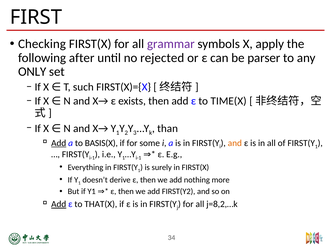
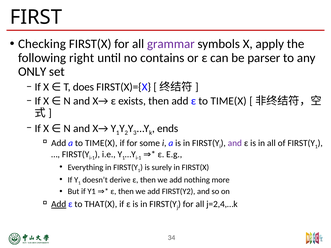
after: after -> right (82, 58)
rejected: rejected -> contains (162, 58)
such: such -> does (83, 87)
than: than -> ends (168, 129)
Add underline: present -> none (59, 143)
a to BASIS(X: BASIS(X -> TIME(X (101, 143)
and colour: orange -> purple (235, 143)
j=8,2,…k: j=8,2,…k -> j=2,4,…k (222, 204)
